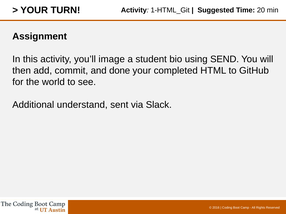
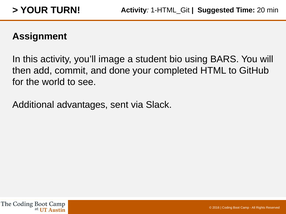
SEND: SEND -> BARS (225, 59)
understand: understand -> advantages (82, 105)
